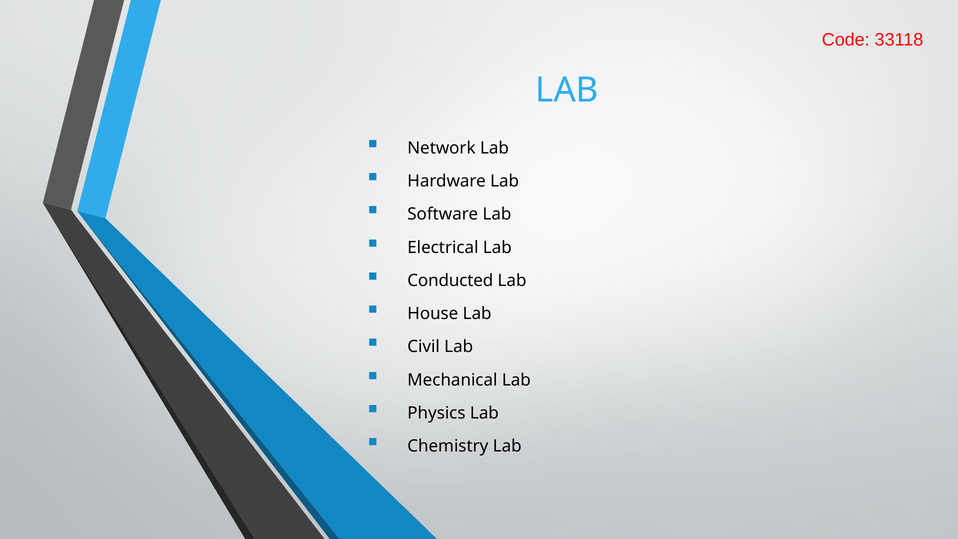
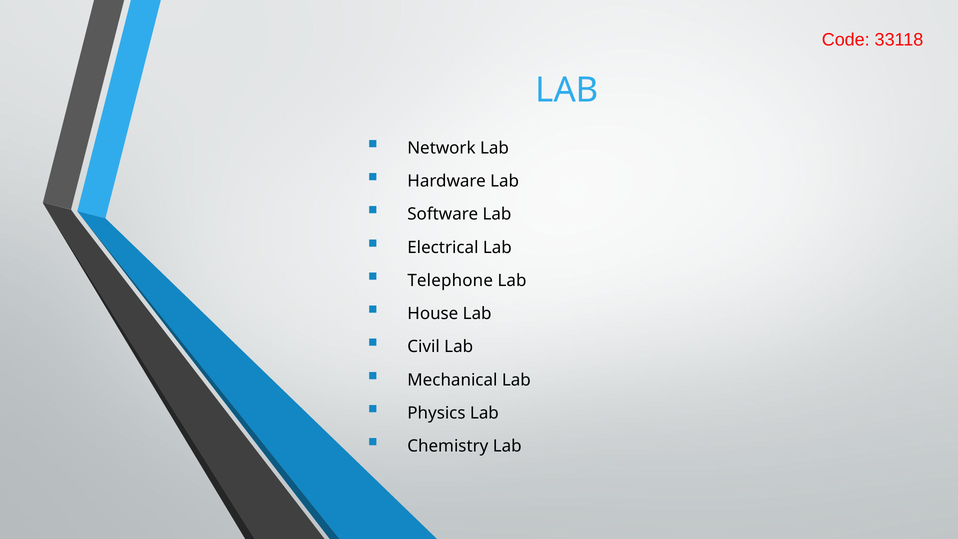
Conducted: Conducted -> Telephone (450, 280)
